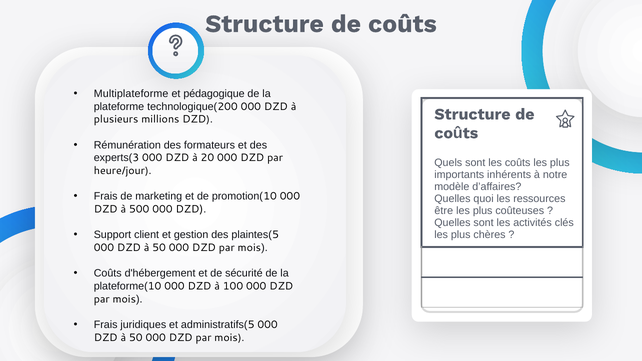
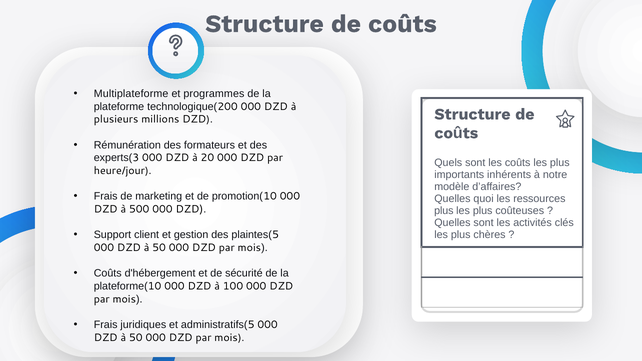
pédagogique: pédagogique -> programmes (214, 94)
être: être -> plus (444, 211)
